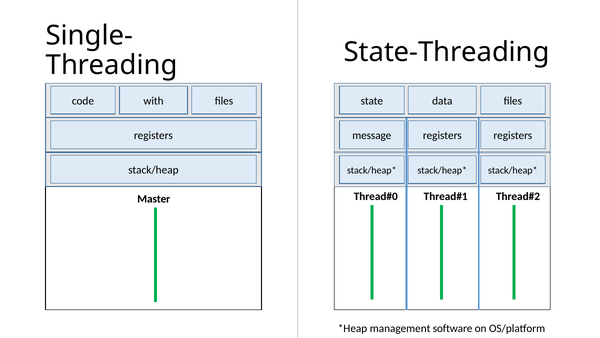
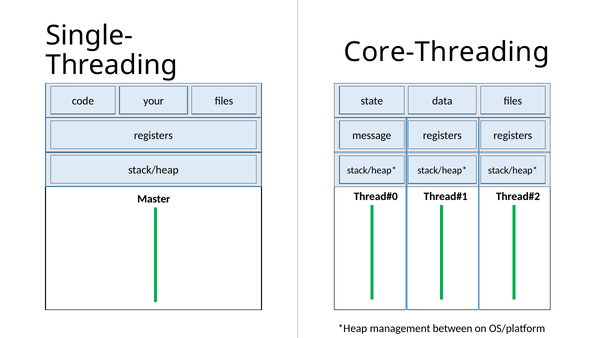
State-Threading: State-Threading -> Core-Threading (447, 52)
with: with -> your (154, 101)
software: software -> between (453, 328)
